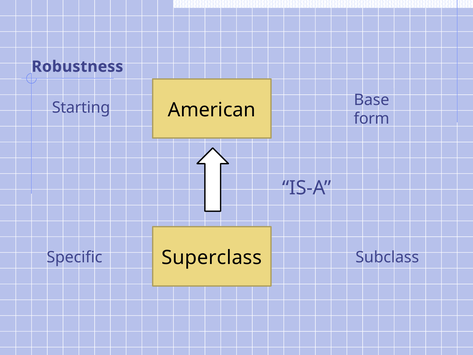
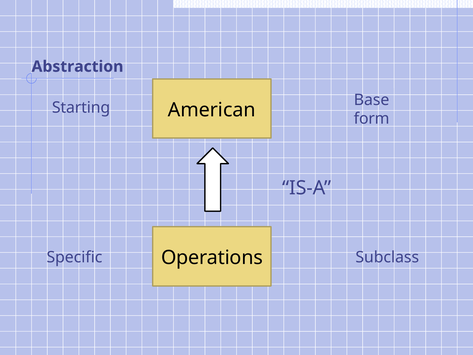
Robustness: Robustness -> Abstraction (77, 67)
Superclass: Superclass -> Operations (212, 258)
